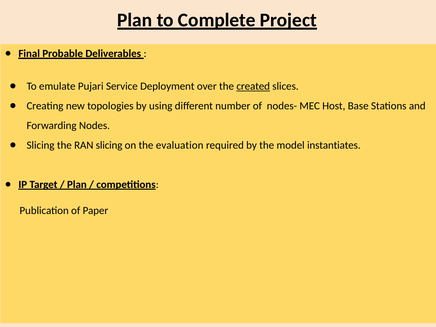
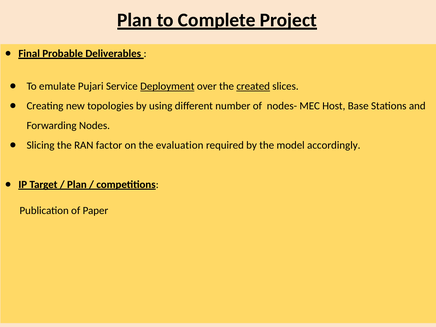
Deployment underline: none -> present (167, 86)
RAN slicing: slicing -> factor (109, 145)
instantiates: instantiates -> accordingly (334, 145)
